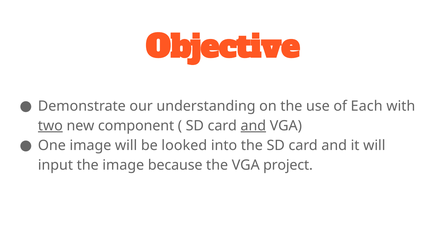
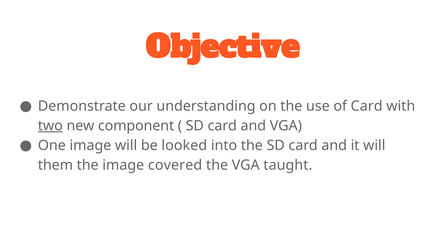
of Each: Each -> Card (367, 106)
and underline: present -> none (253, 126)
input: input -> them (55, 165)
because: because -> covered (175, 165)
project: project -> taught (288, 165)
